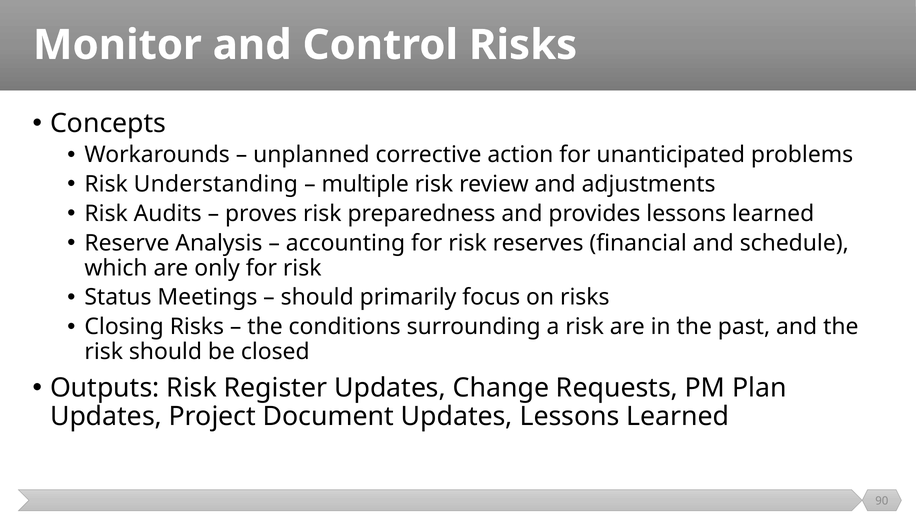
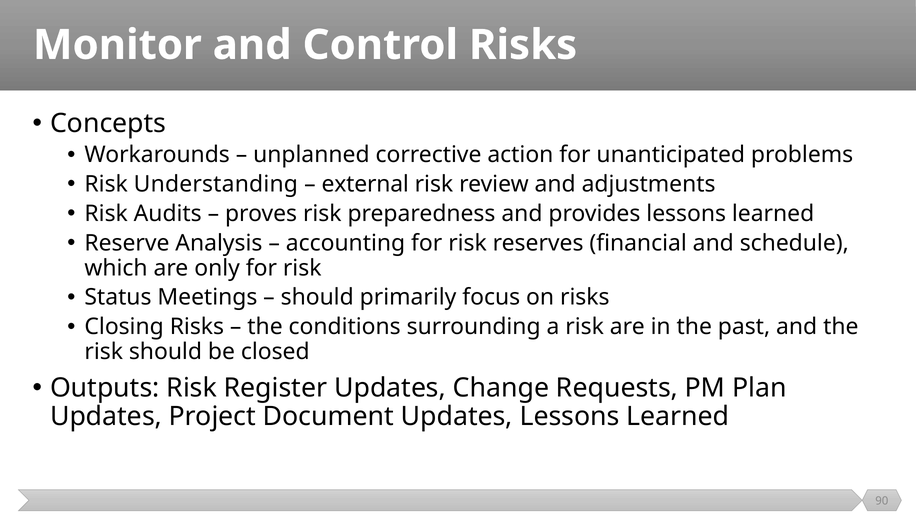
multiple: multiple -> external (365, 184)
